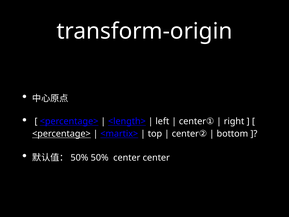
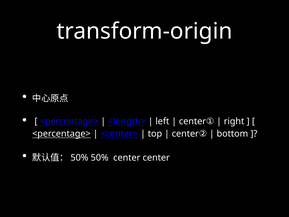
<martix>: <martix> -> <center> (119, 133)
